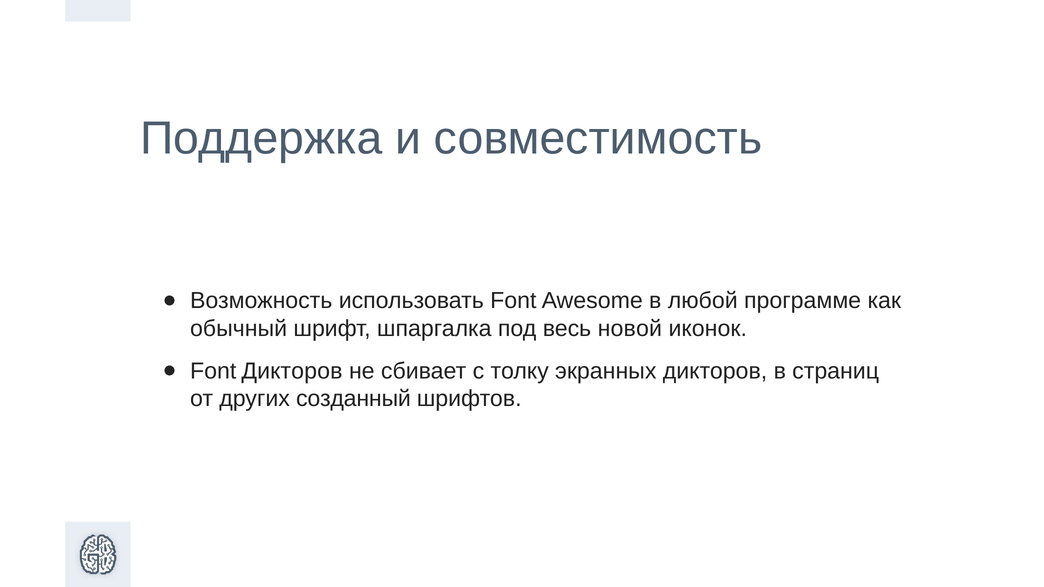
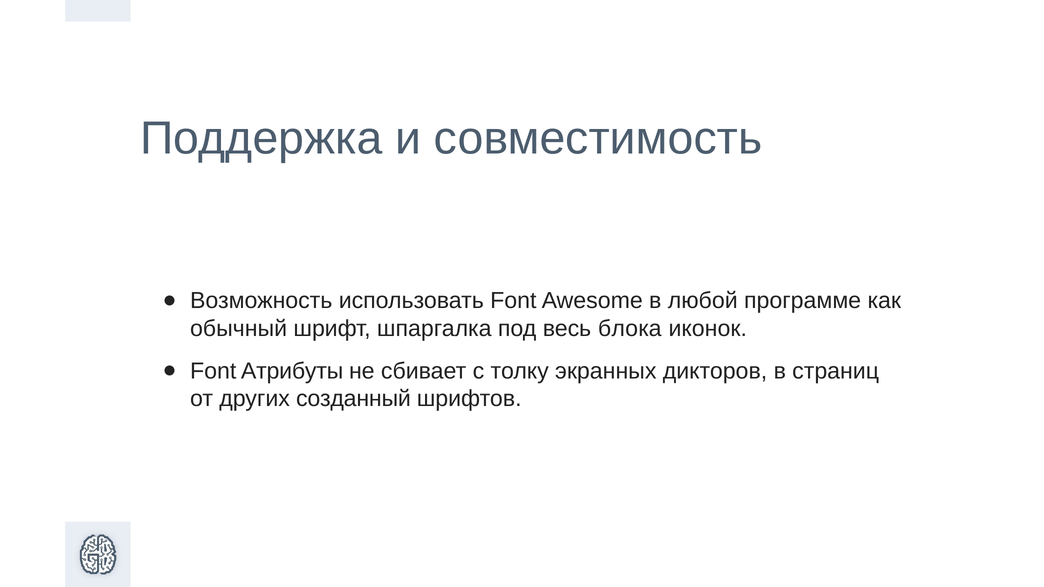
новой: новой -> блока (630, 329)
Font Дикторов: Дикторов -> Атрибуты (292, 371)
